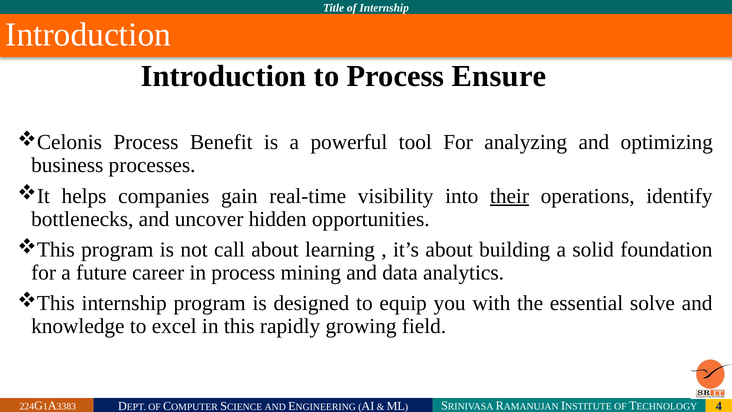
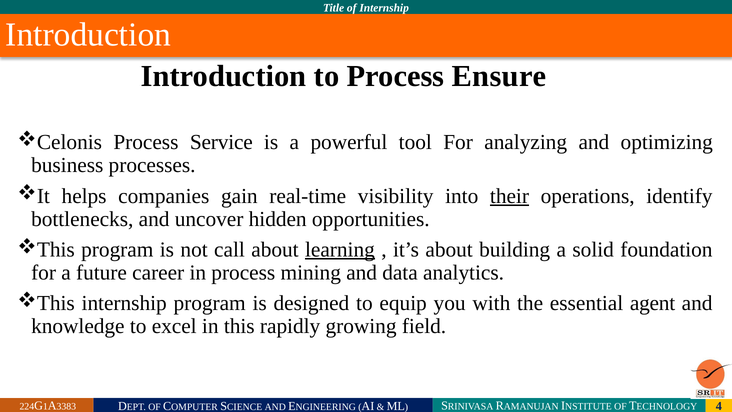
Benefit: Benefit -> Service (221, 142)
learning underline: none -> present (340, 250)
solve: solve -> agent (653, 303)
